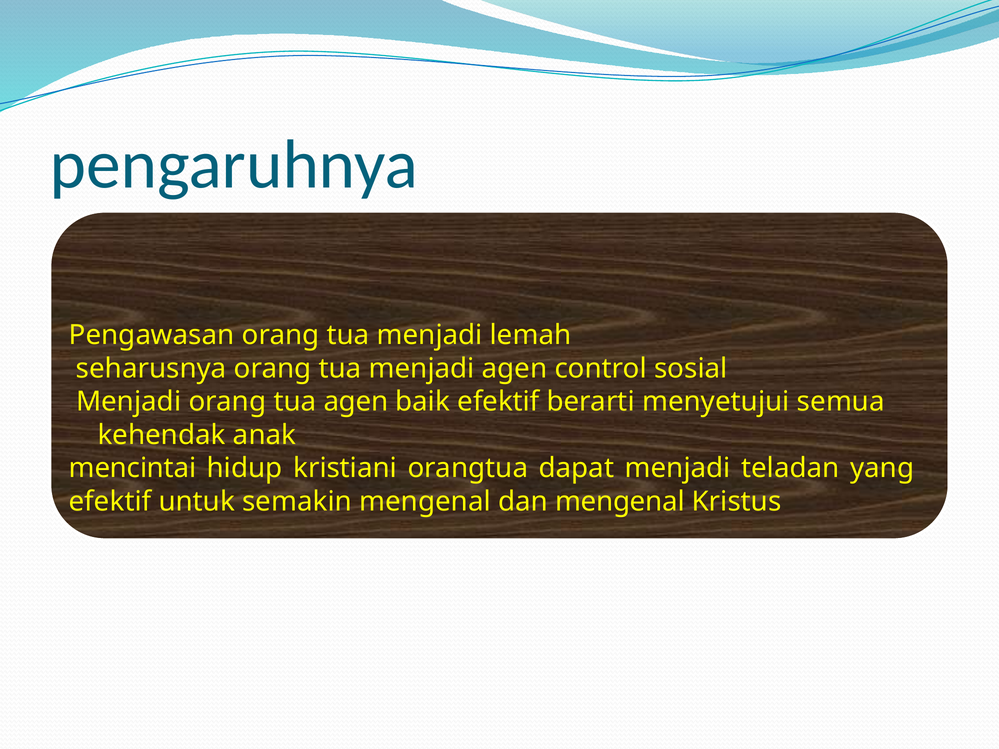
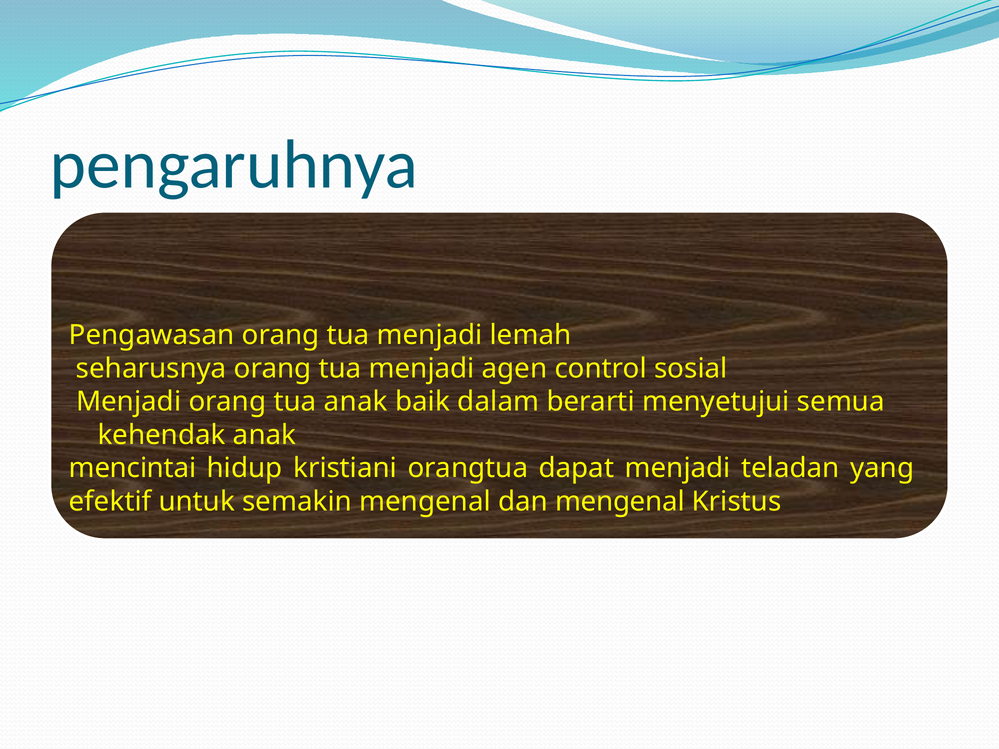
tua agen: agen -> anak (356, 402)
baik efektif: efektif -> dalam (498, 402)
